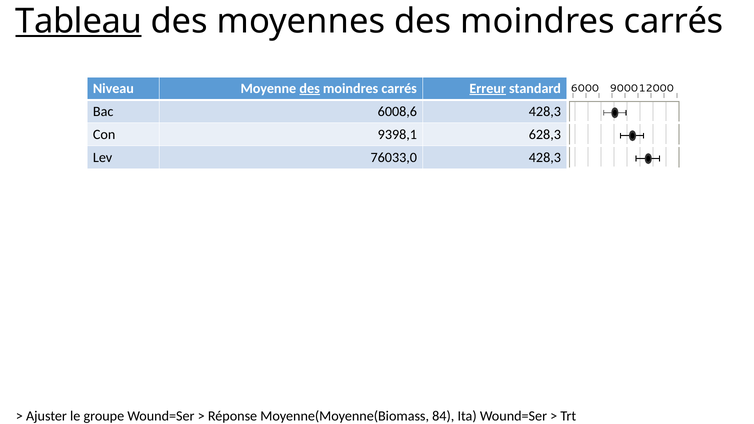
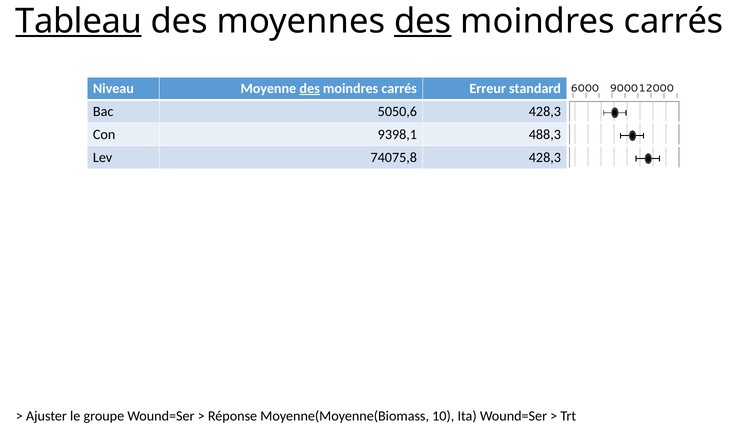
des underline: none -> present (423, 21)
Erreur underline: present -> none (488, 89)
6008,6: 6008,6 -> 5050,6 (397, 112)
628,3: 628,3 -> 488,3 (545, 134)
76033,0: 76033,0 -> 74075,8 (394, 157)
84: 84 -> 10 (443, 416)
